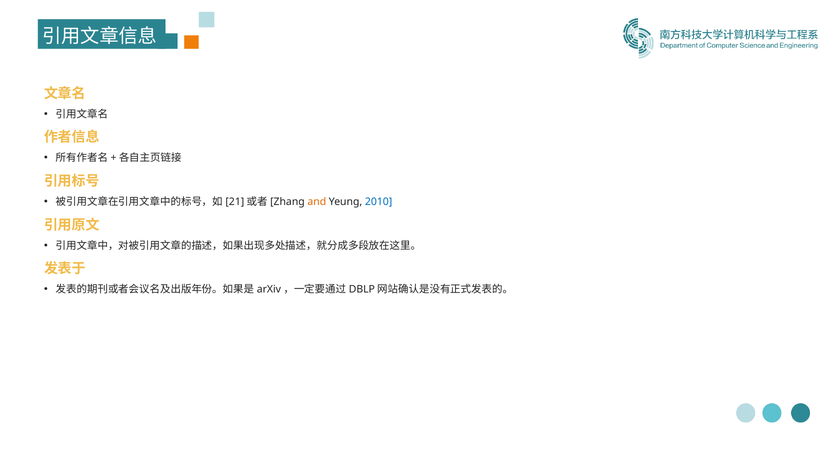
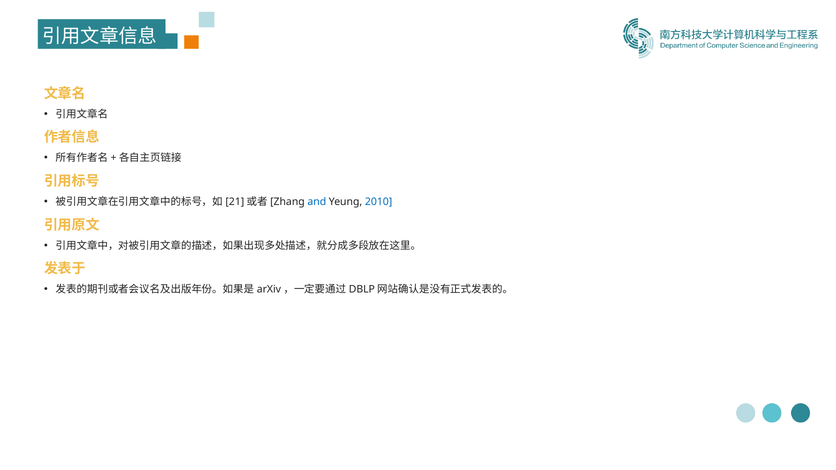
and colour: orange -> blue (317, 202)
